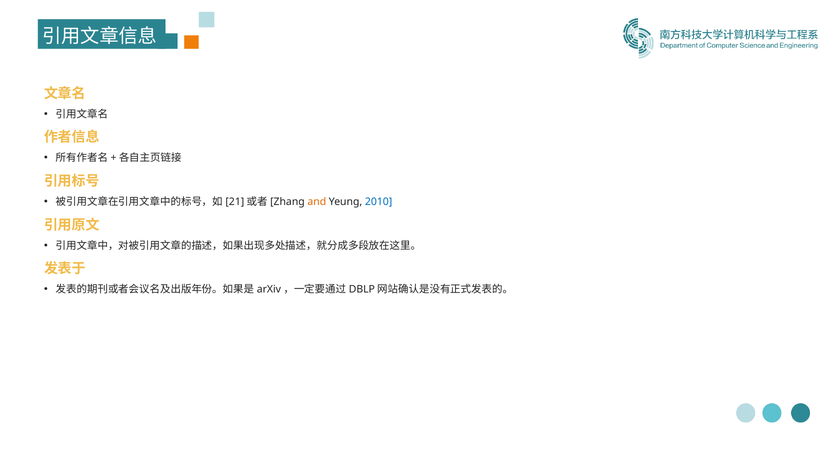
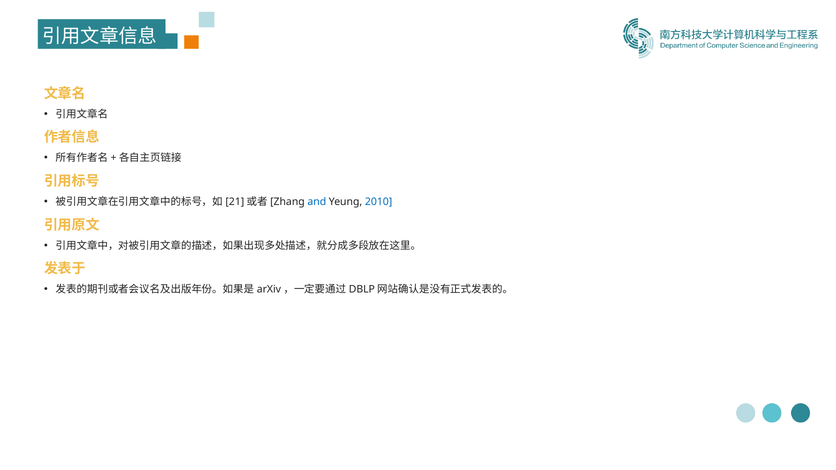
and colour: orange -> blue (317, 202)
